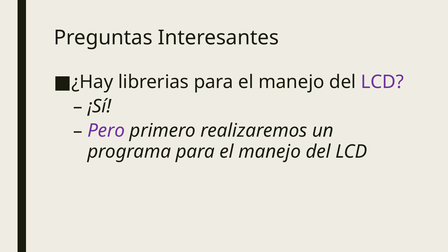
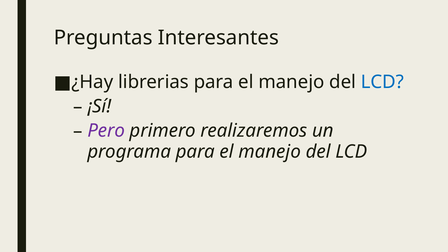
LCD colour: purple -> blue (382, 82)
